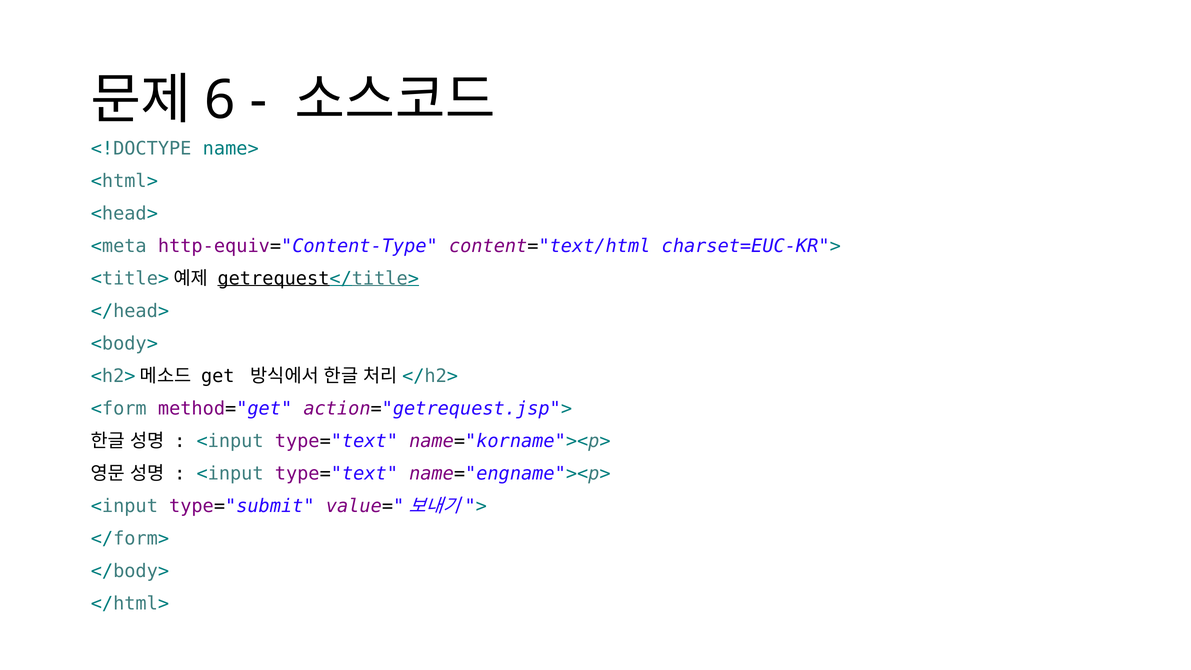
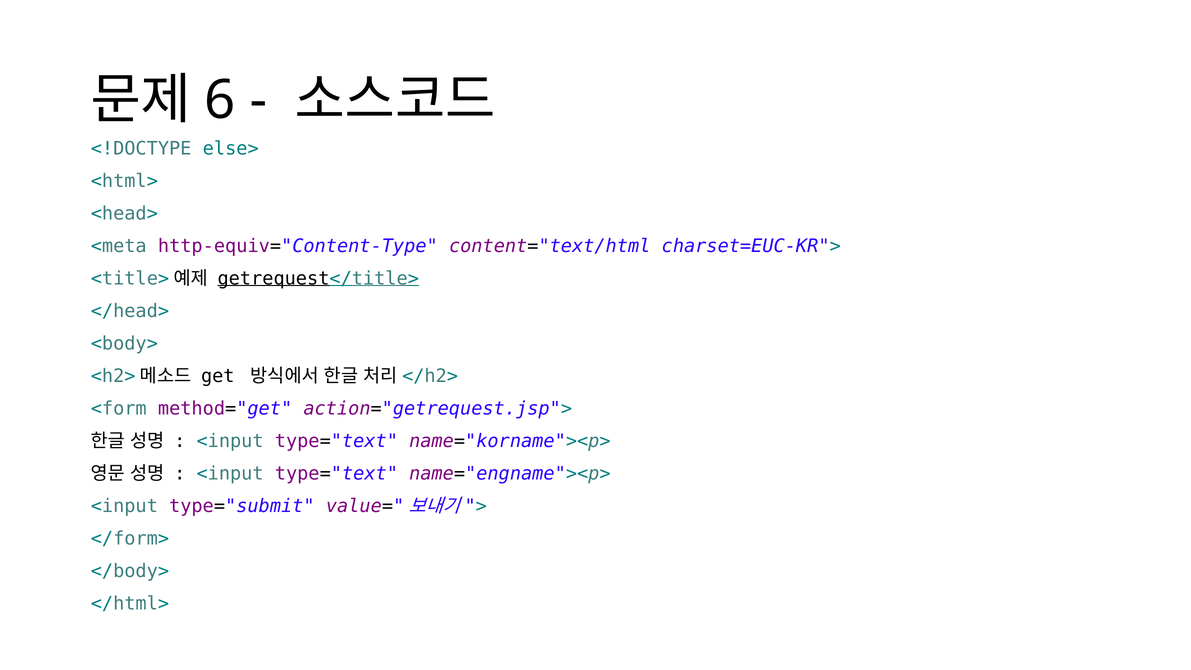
name>: name> -> else> (231, 148)
